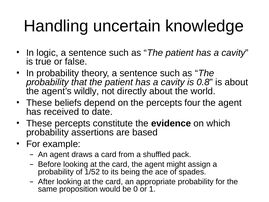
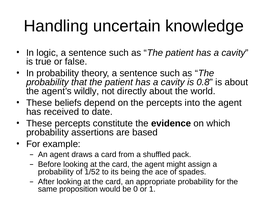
four: four -> into (192, 103)
